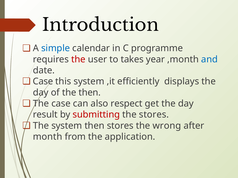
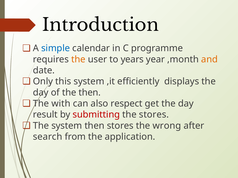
the colour: red -> orange (78, 59)
takes: takes -> years (132, 59)
and colour: blue -> orange (209, 59)
Case: Case -> Only (43, 82)
The case: case -> with (61, 104)
month: month -> search (48, 137)
